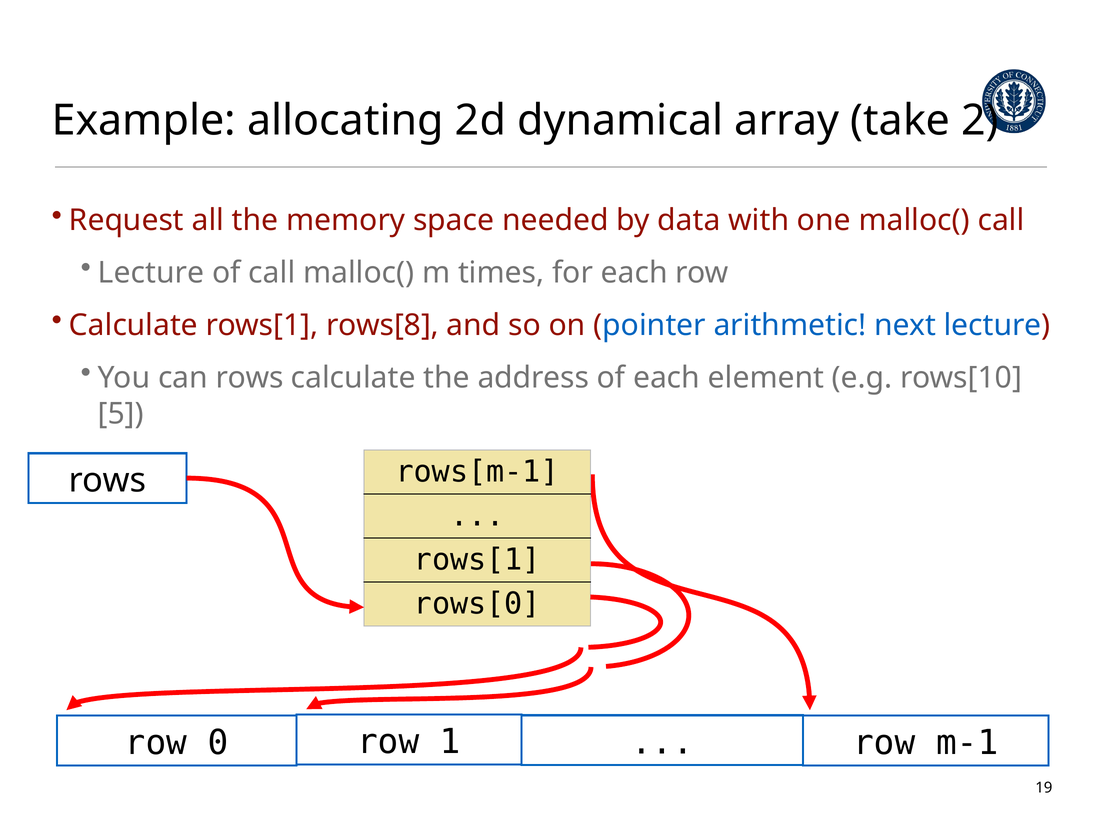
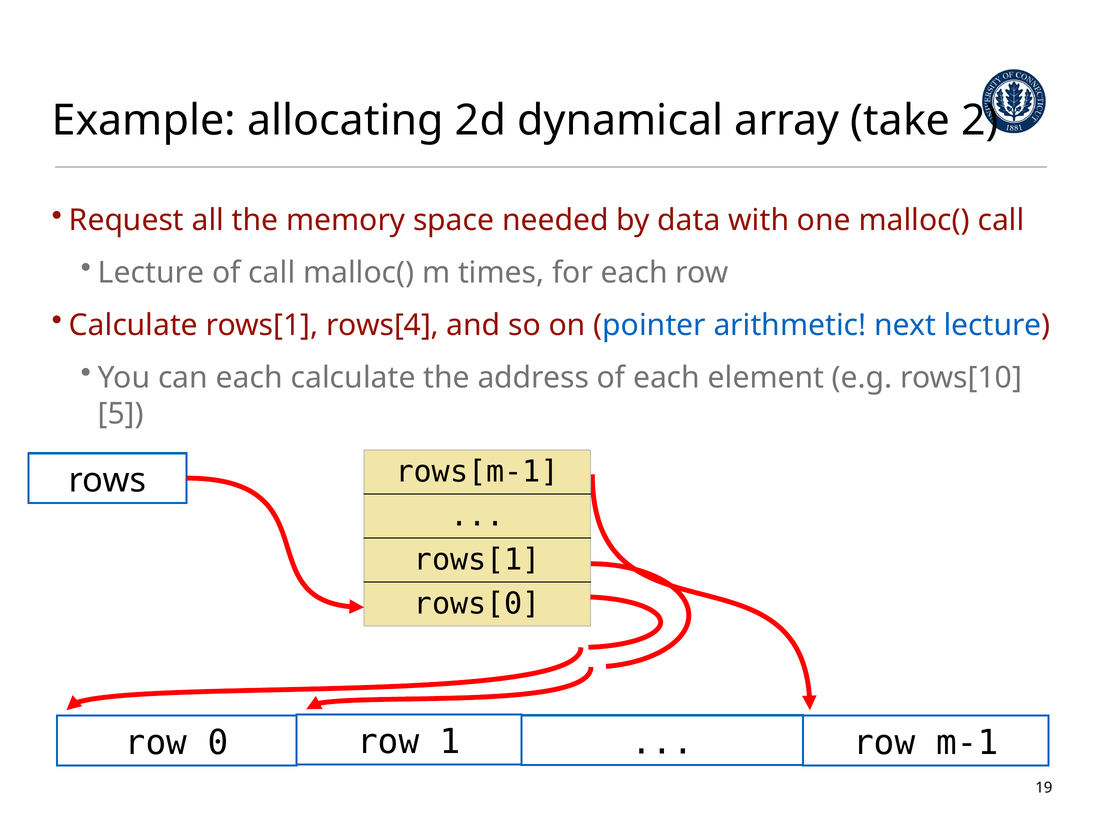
rows[8: rows[8 -> rows[4 (382, 325)
can rows: rows -> each (249, 377)
